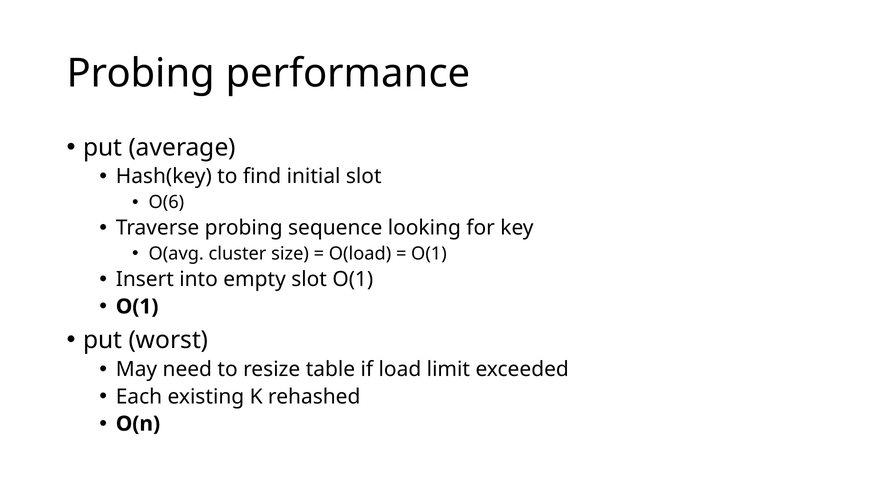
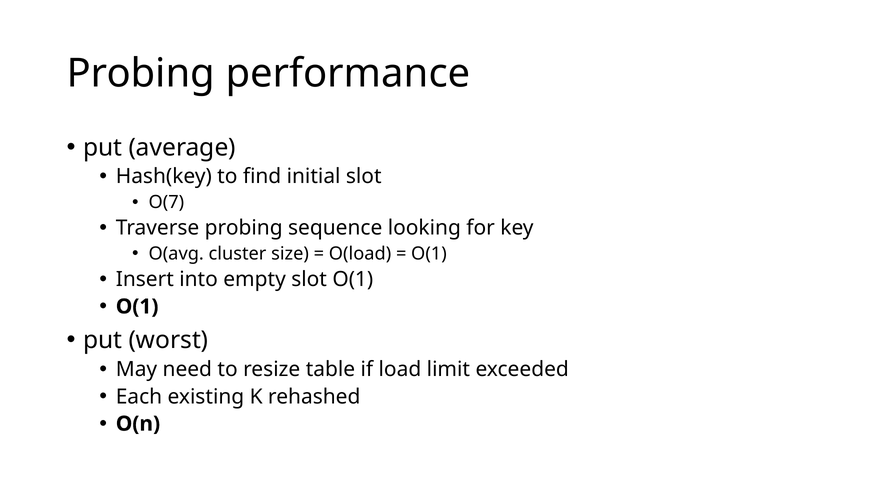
O(6: O(6 -> O(7 (166, 202)
